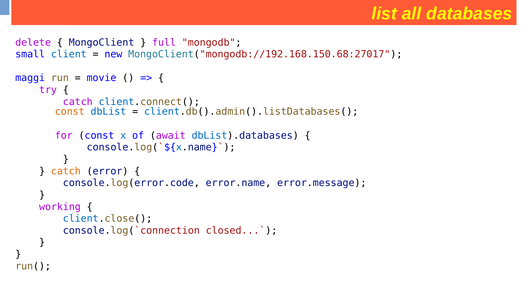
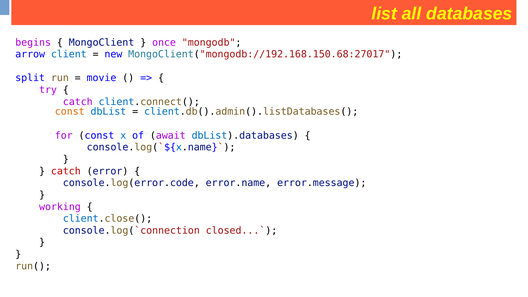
delete: delete -> begins (33, 42)
full: full -> once (164, 42)
small: small -> arrow (30, 54)
maggi: maggi -> split (30, 78)
catch colour: orange -> red (66, 171)
